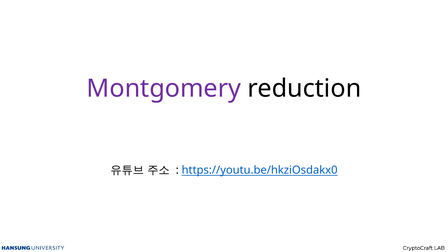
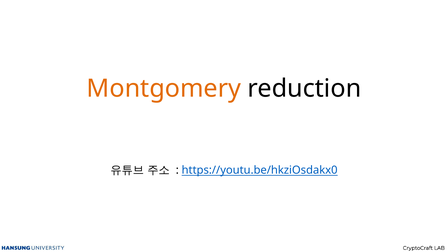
Montgomery colour: purple -> orange (164, 89)
